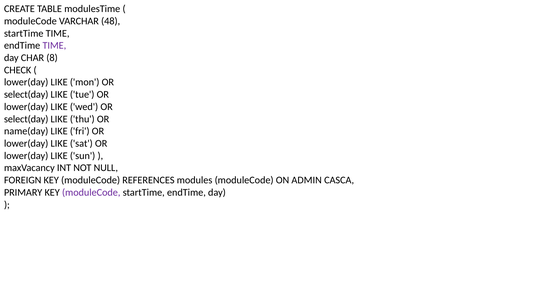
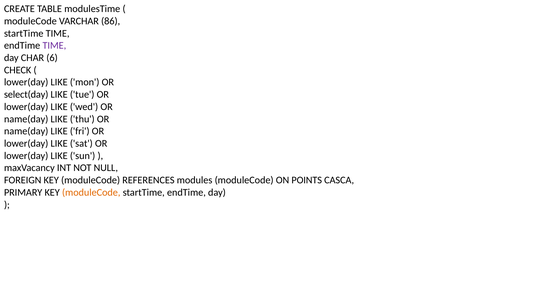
48: 48 -> 86 (111, 21)
8: 8 -> 6 (52, 58)
select(day: select(day -> name(day (26, 119)
ADMIN: ADMIN -> POINTS (307, 180)
moduleCode colour: purple -> orange (91, 192)
